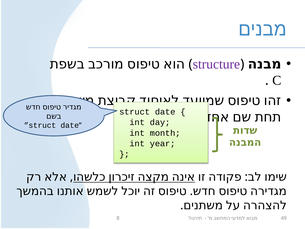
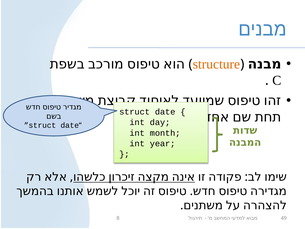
structure colour: purple -> orange (217, 64)
